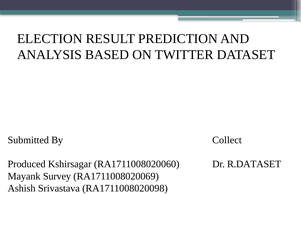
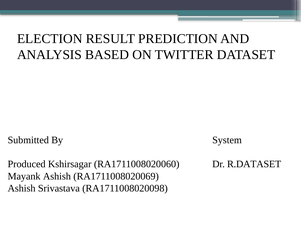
Collect: Collect -> System (227, 140)
Mayank Survey: Survey -> Ashish (57, 176)
